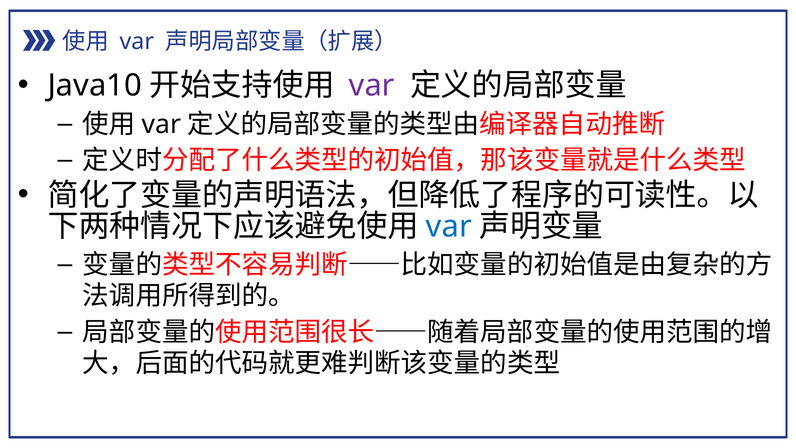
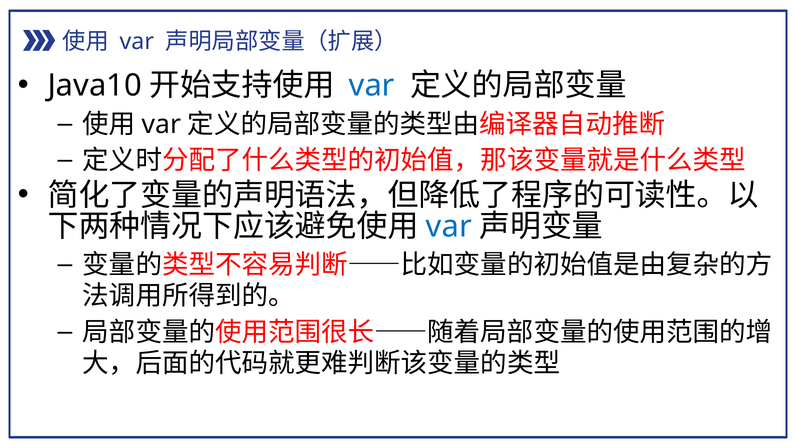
var colour: purple -> blue (372, 86)
